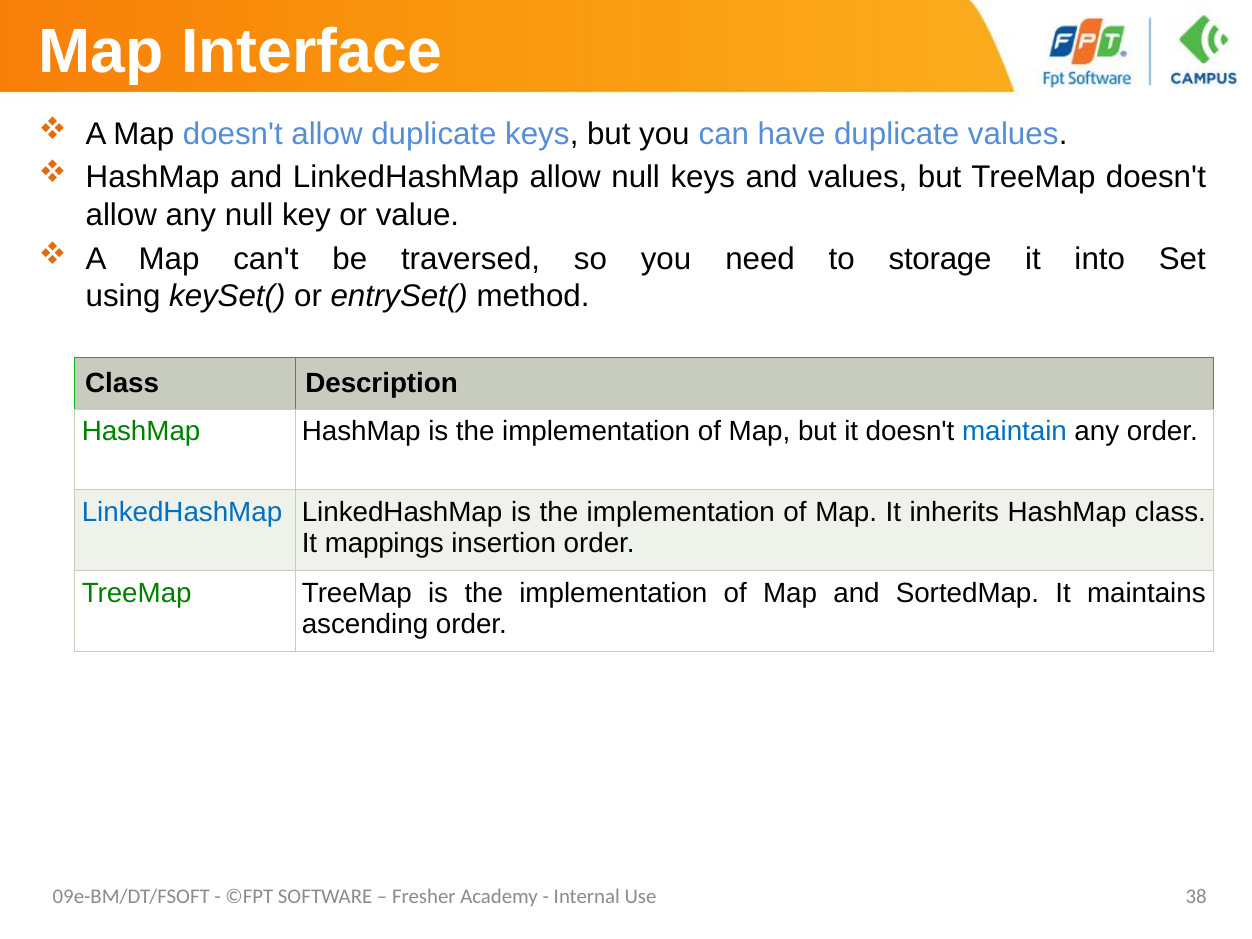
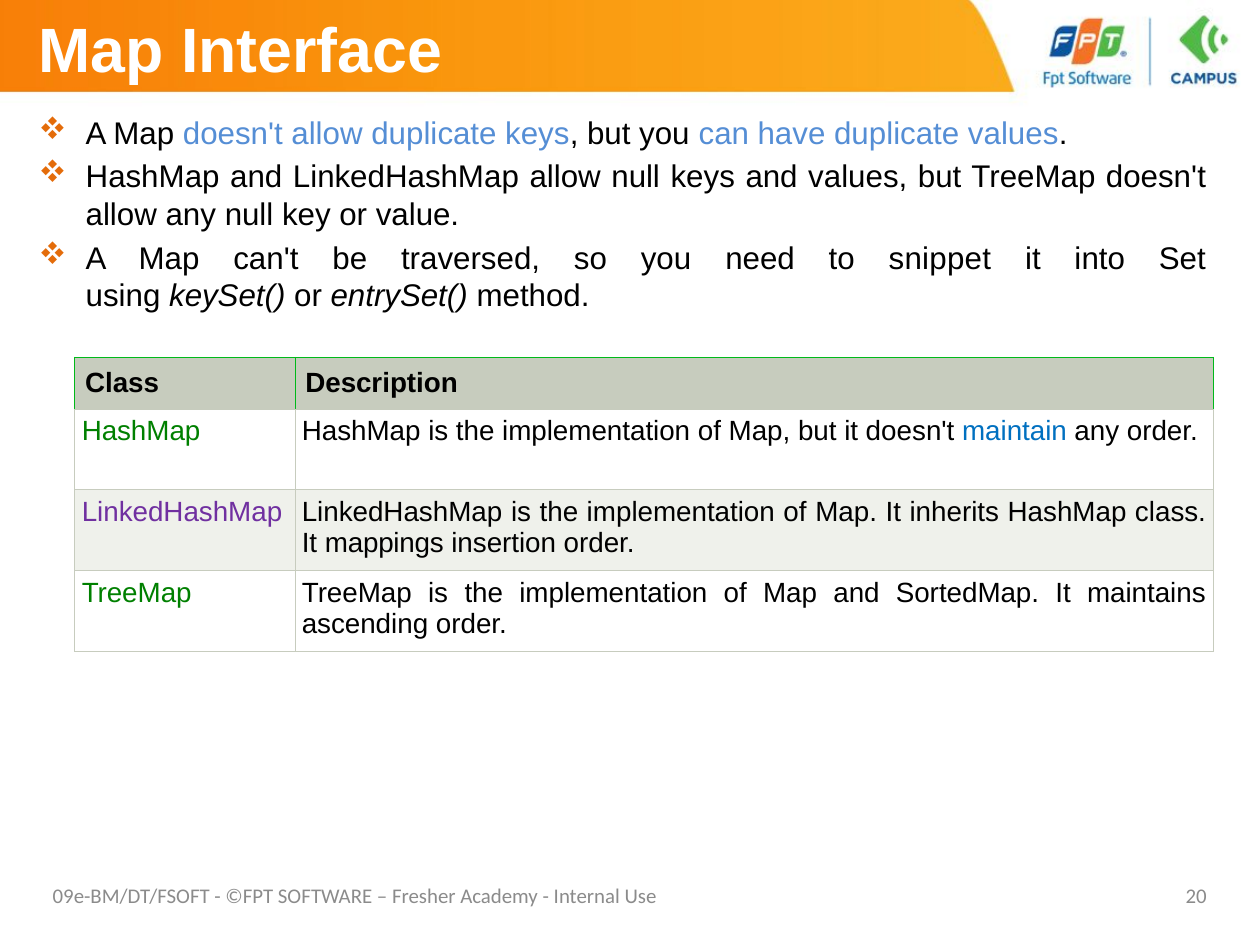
storage: storage -> snippet (940, 259)
LinkedHashMap colour: blue -> purple (182, 512)
38: 38 -> 20 (1196, 897)
